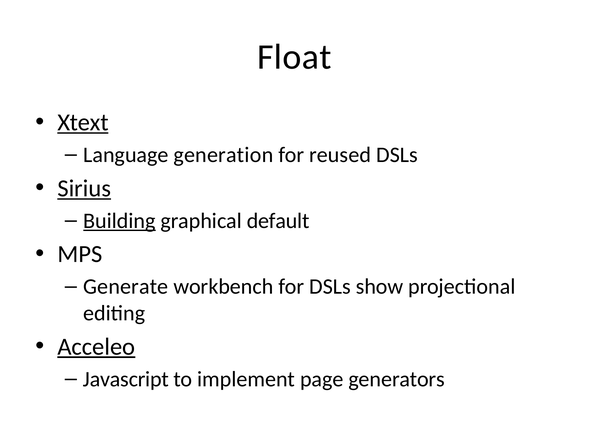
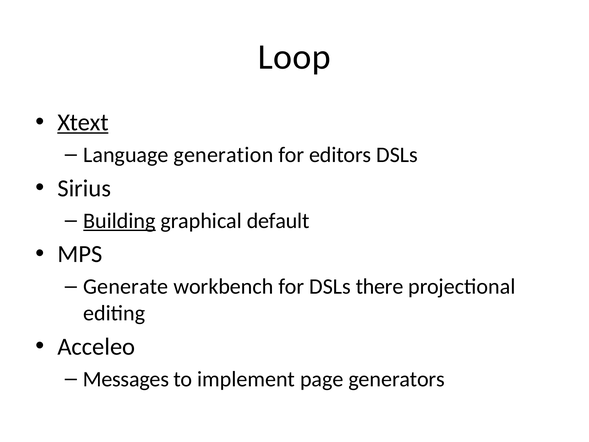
Float: Float -> Loop (294, 57)
reused: reused -> editors (340, 155)
Sirius underline: present -> none (84, 188)
show: show -> there (380, 286)
Acceleo underline: present -> none (96, 346)
Javascript: Javascript -> Messages (126, 379)
